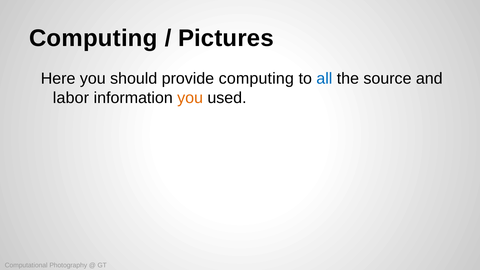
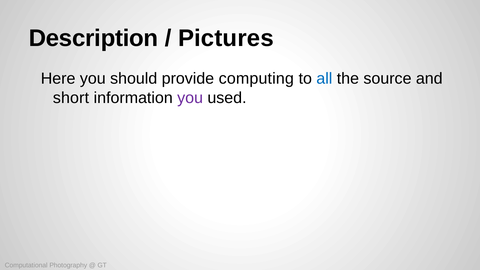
Computing: Computing -> Description (94, 38)
labor: labor -> short (71, 98)
you colour: orange -> purple (190, 98)
